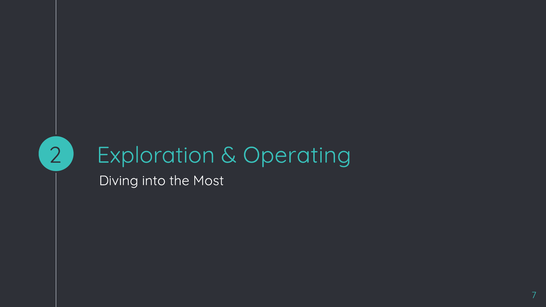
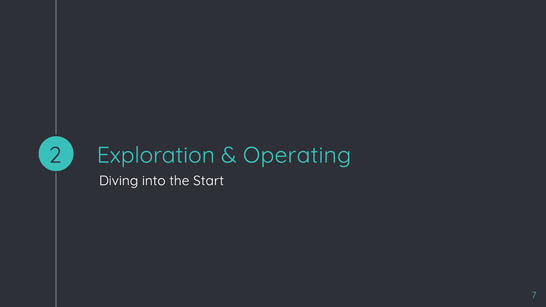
Most: Most -> Start (209, 181)
